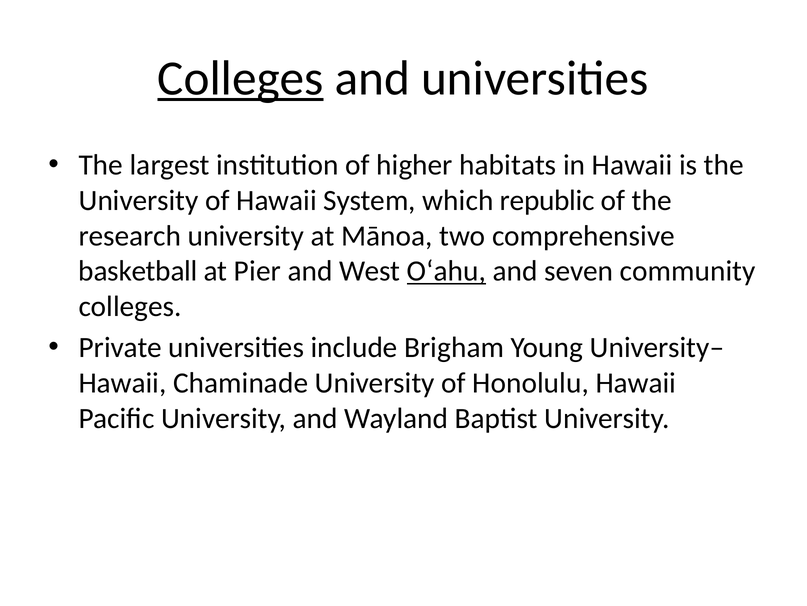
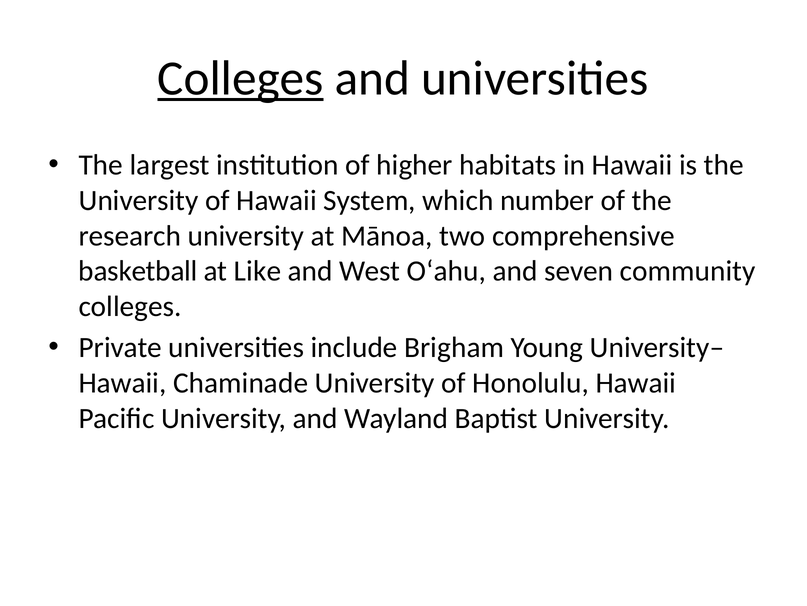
republic: republic -> number (547, 200)
Pier: Pier -> Like (258, 271)
Oʻahu underline: present -> none (446, 271)
